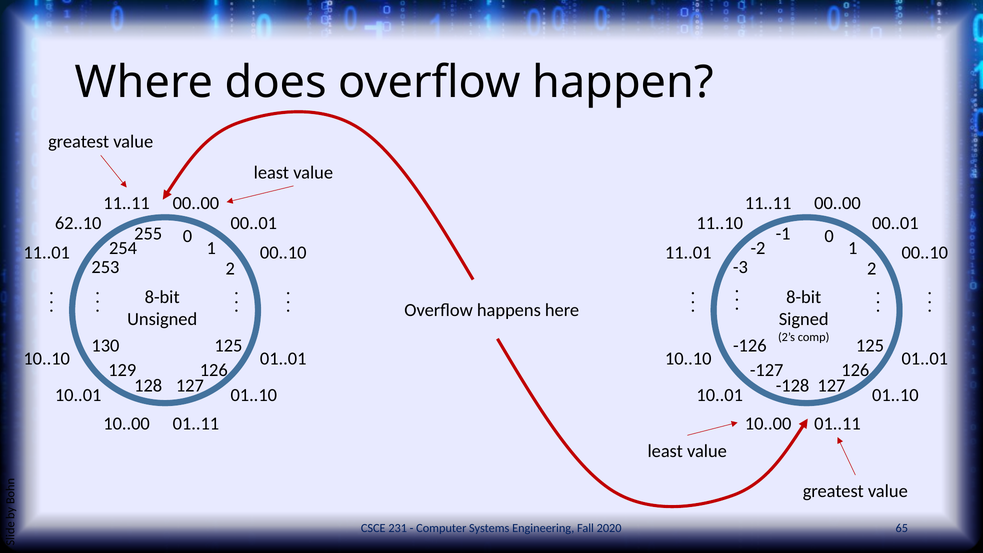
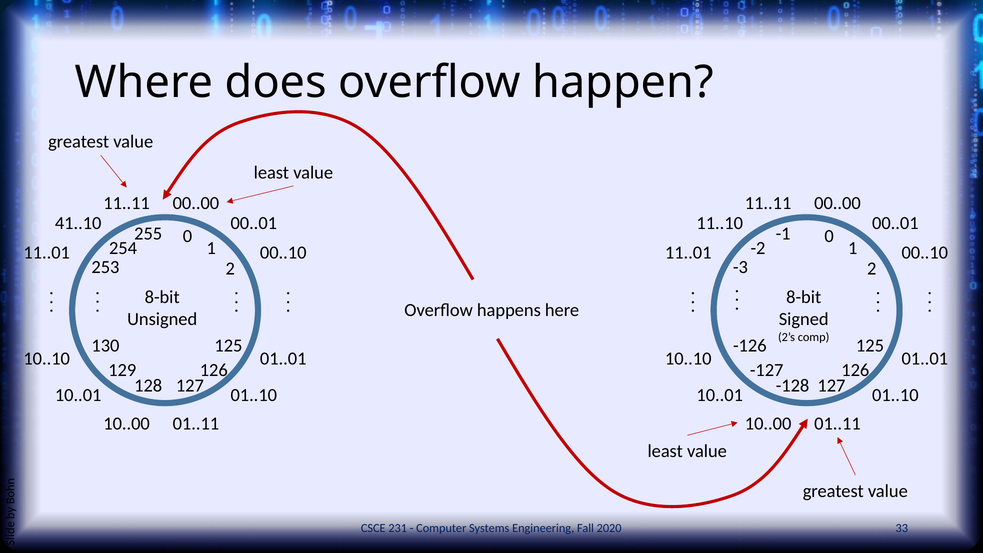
62..10: 62..10 -> 41..10 (78, 223)
65: 65 -> 33 (902, 528)
